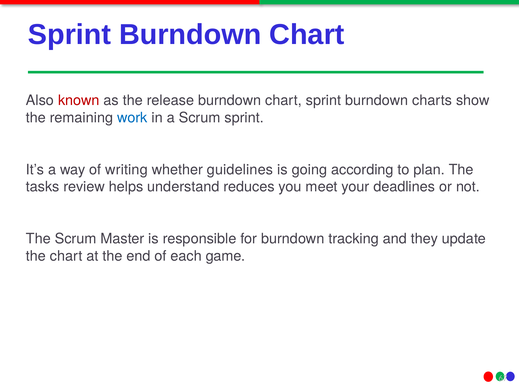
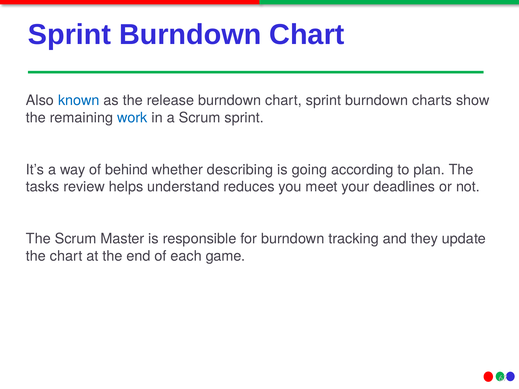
known colour: red -> blue (79, 100)
writing: writing -> behind (127, 170)
guidelines: guidelines -> describing (240, 170)
